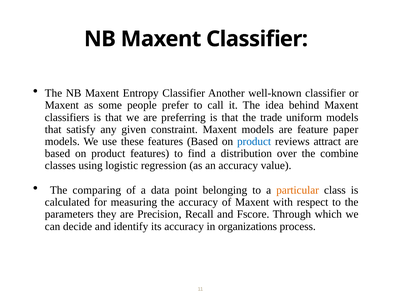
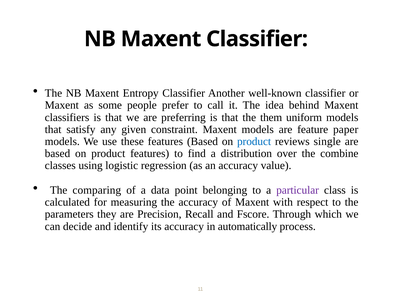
trade: trade -> them (271, 117)
attract: attract -> single (327, 141)
particular colour: orange -> purple (298, 190)
organizations: organizations -> automatically (248, 226)
